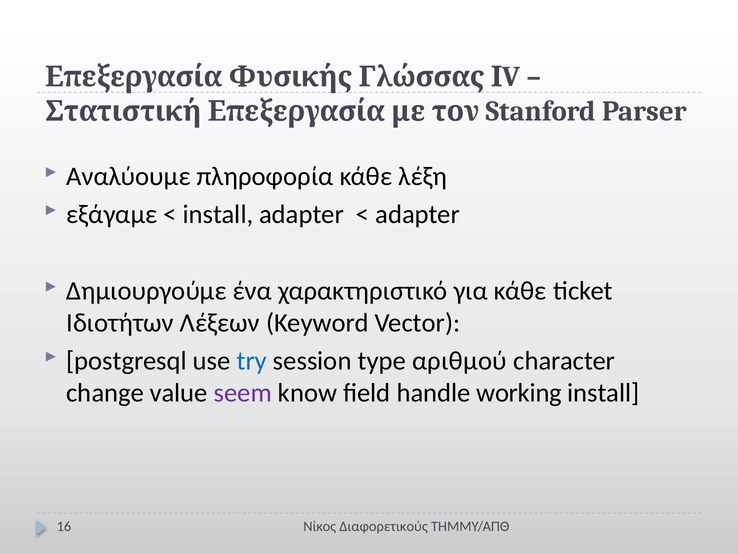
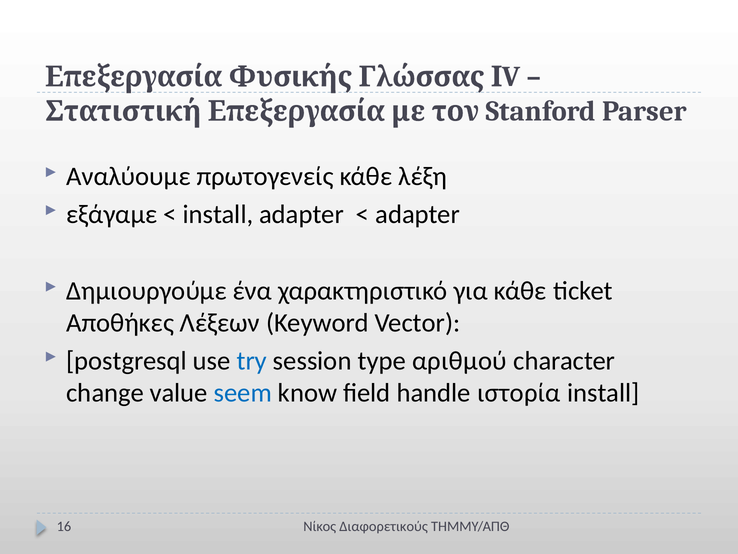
πληροφορία: πληροφορία -> πρωτογενείς (265, 176)
Ιδιοτήτων: Ιδιοτήτων -> Αποθήκες (120, 323)
seem colour: purple -> blue (243, 393)
working: working -> ιστορία (519, 393)
